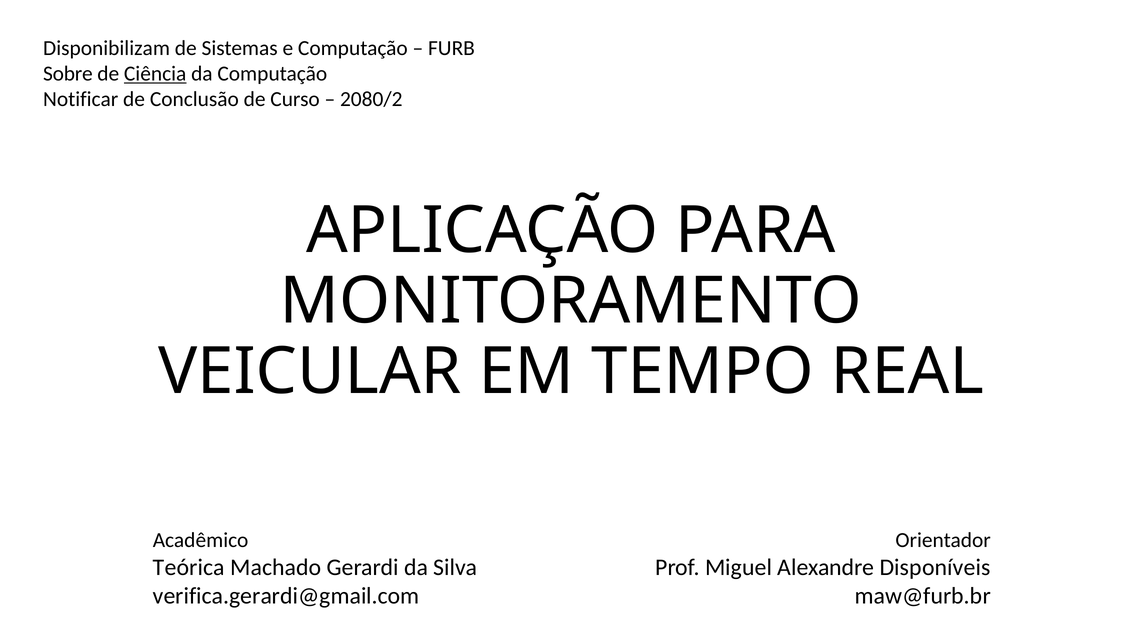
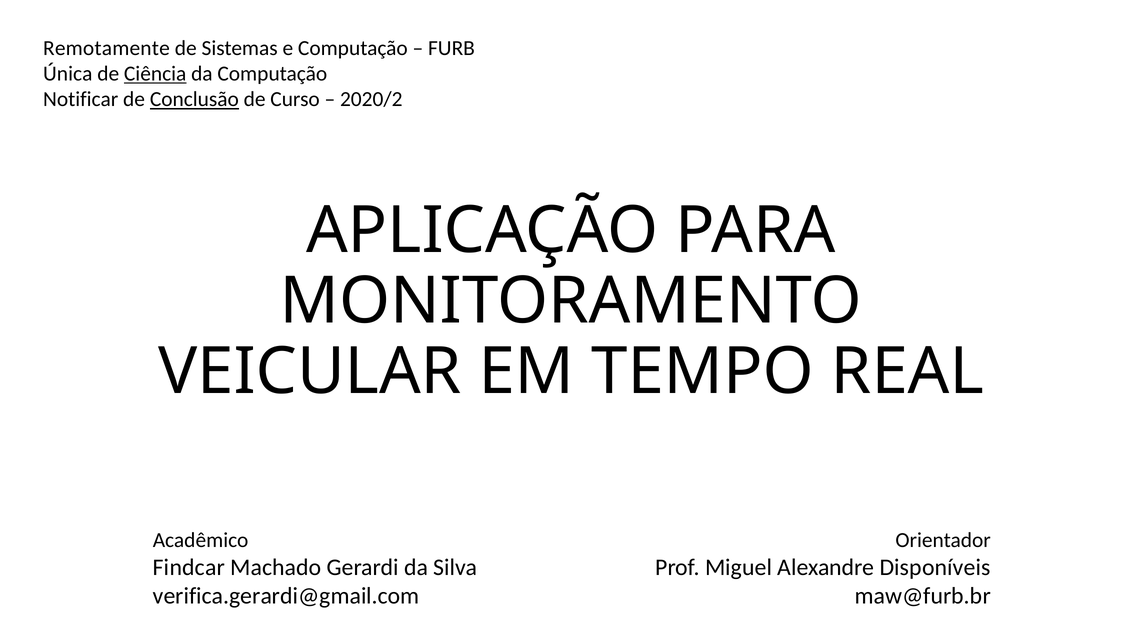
Disponibilizam: Disponibilizam -> Remotamente (106, 48)
Sobre: Sobre -> Única (68, 74)
Conclusão underline: none -> present (194, 99)
2080/2: 2080/2 -> 2020/2 (371, 99)
Teórica: Teórica -> Findcar (189, 568)
